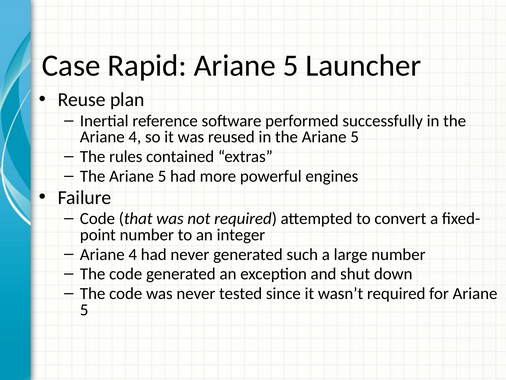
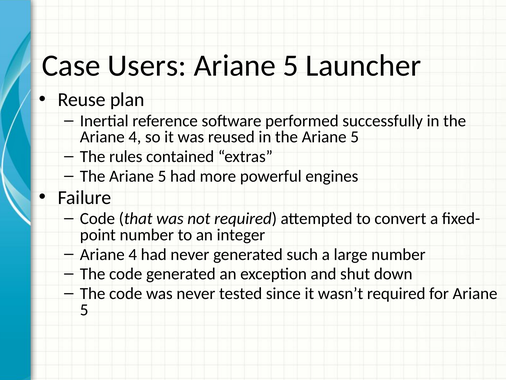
Rapid: Rapid -> Users (147, 65)
